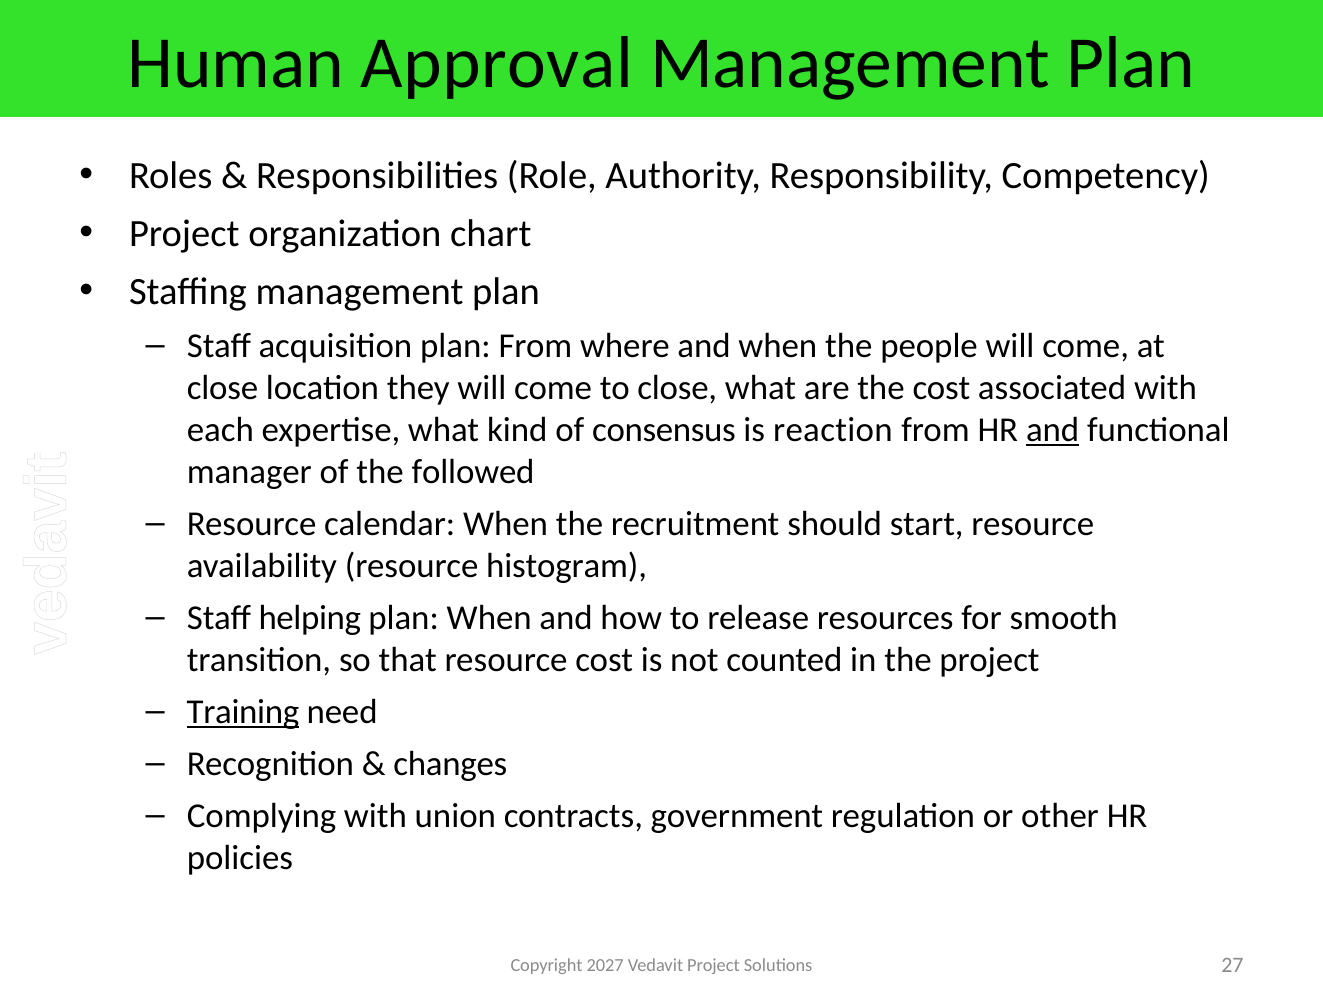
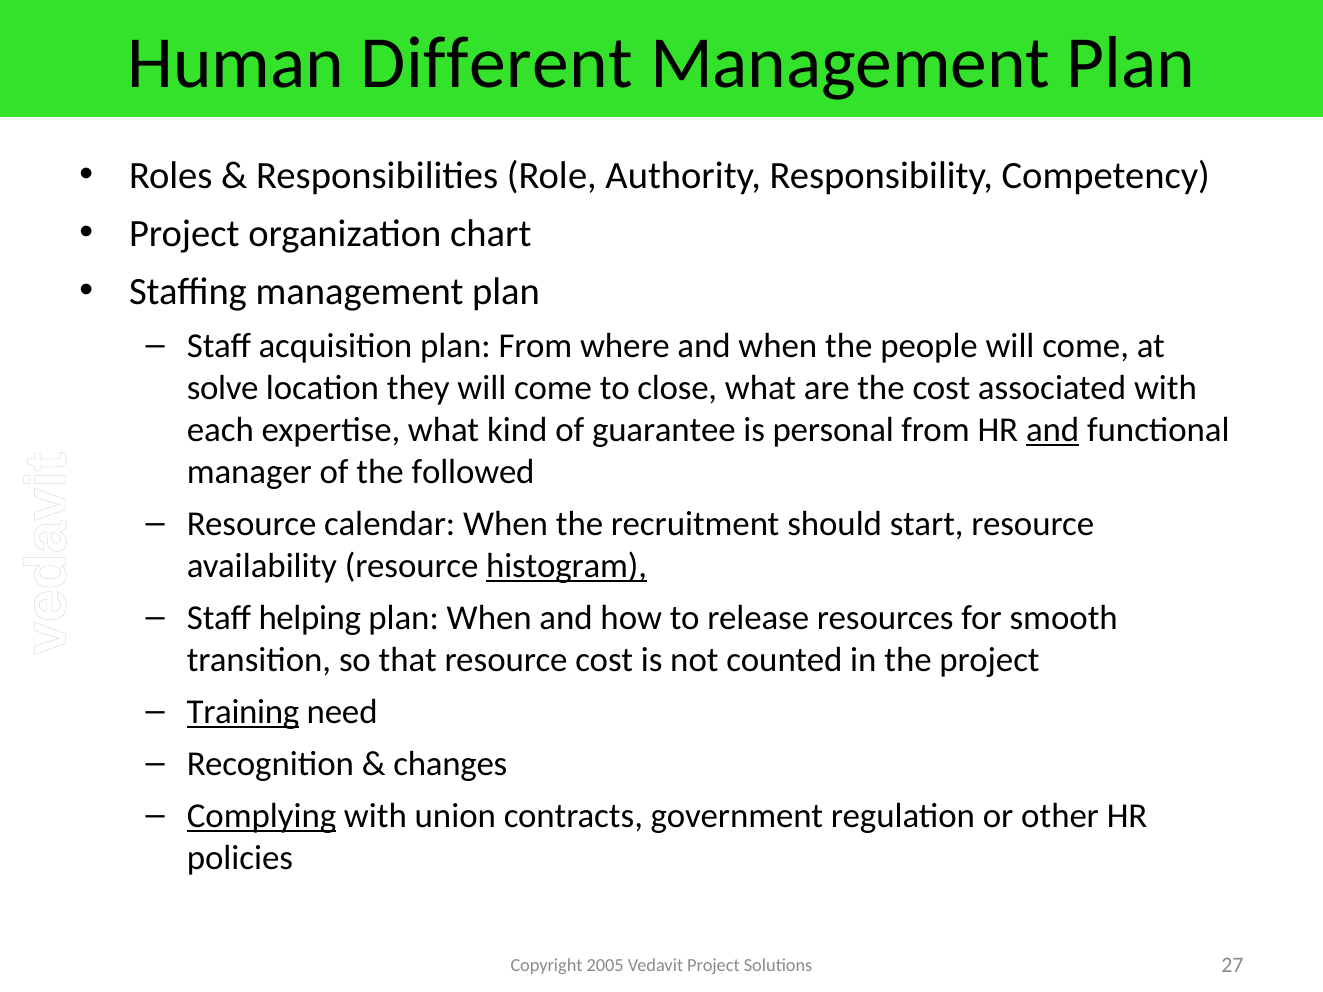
Approval: Approval -> Different (497, 64)
close: close -> solve (223, 388)
consensus: consensus -> guarantee (664, 430)
reaction: reaction -> personal (833, 430)
histogram underline: none -> present (567, 566)
Complying underline: none -> present (262, 816)
2027: 2027 -> 2005 (605, 965)
